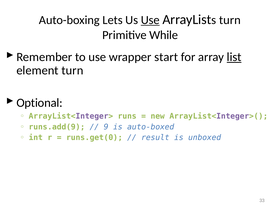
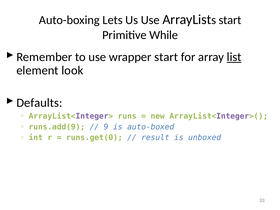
Use underline: present -> none (150, 20)
turn: turn -> start (230, 20)
element turn: turn -> look (72, 70)
Optional: Optional -> Defaults (39, 103)
